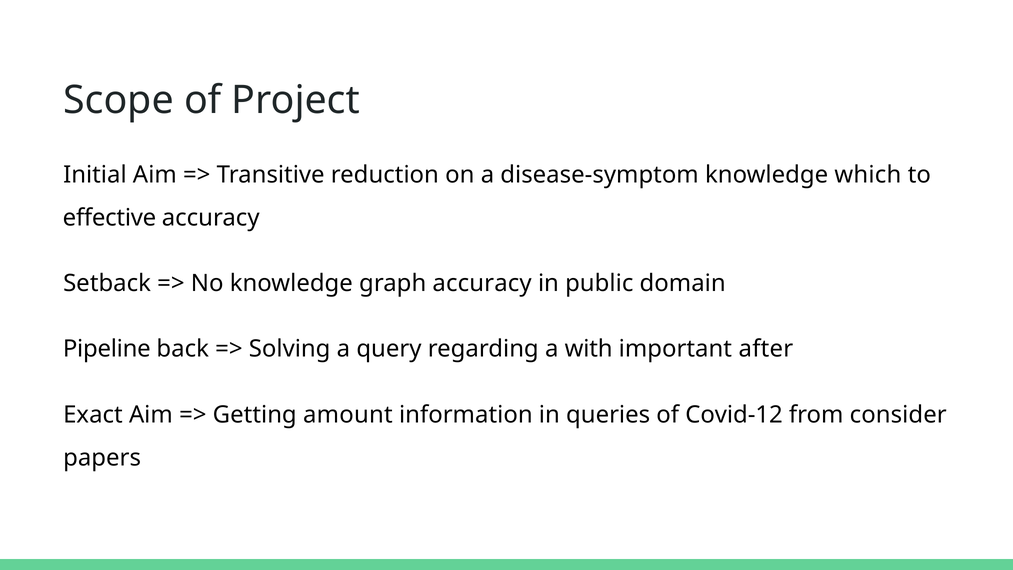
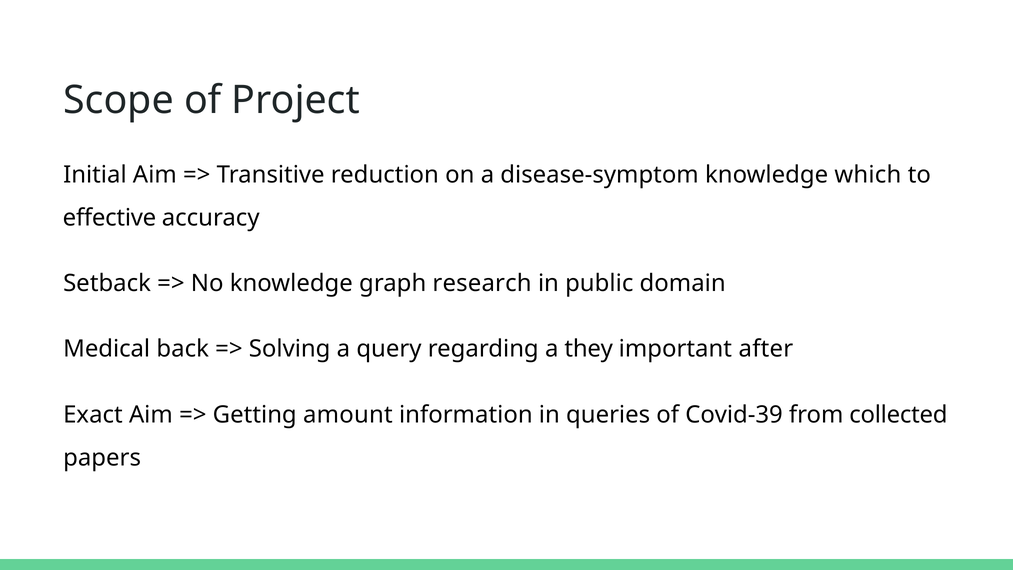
graph accuracy: accuracy -> research (482, 283)
Pipeline: Pipeline -> Medical (107, 349)
with: with -> they (589, 349)
Covid-12: Covid-12 -> Covid-39 (734, 414)
consider: consider -> collected (898, 414)
